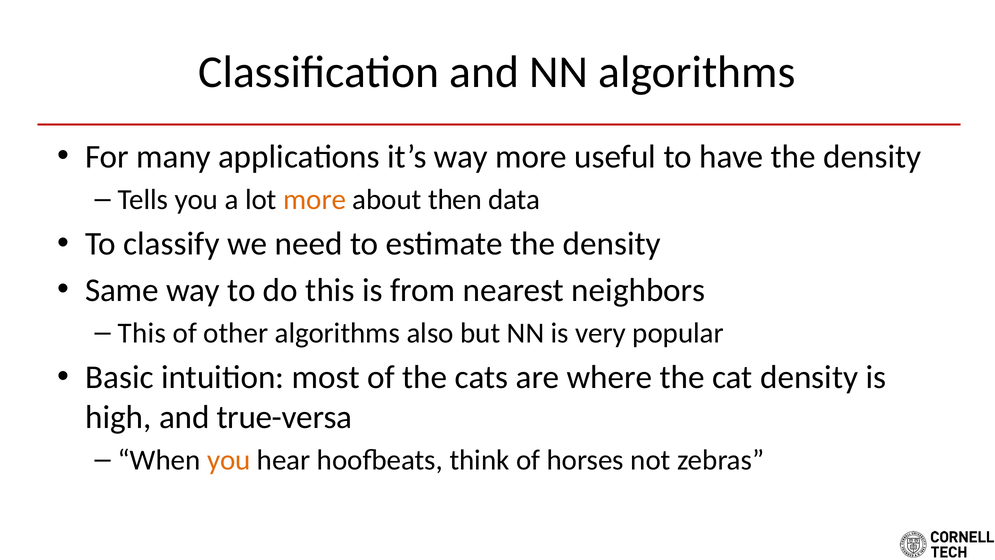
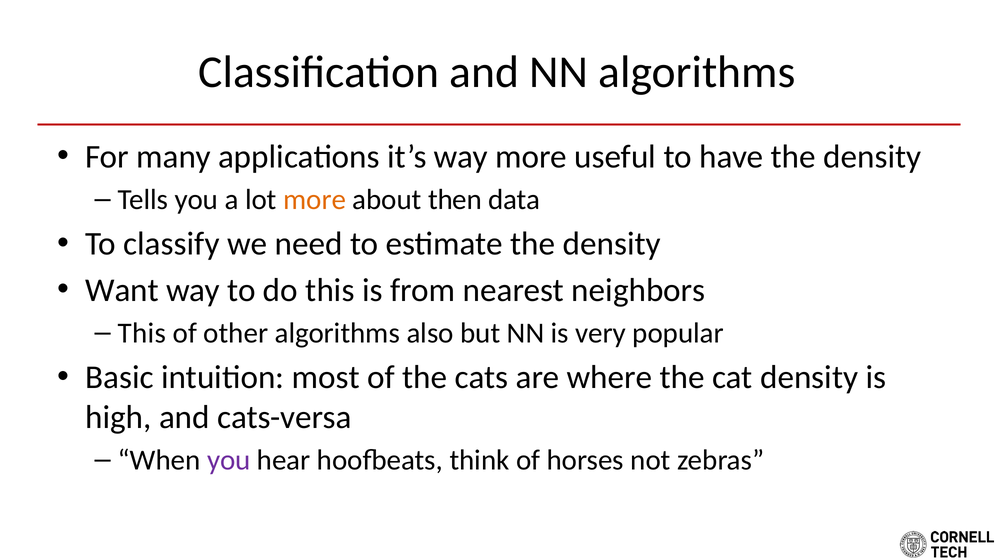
Same: Same -> Want (122, 290)
true-versa: true-versa -> cats-versa (284, 417)
you colour: orange -> purple (229, 460)
